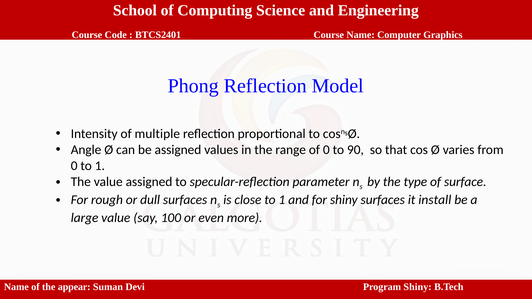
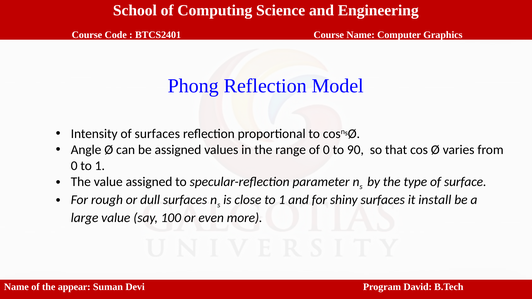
of multiple: multiple -> surfaces (157, 134)
Program Shiny: Shiny -> David (418, 287)
